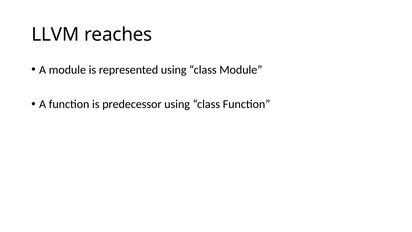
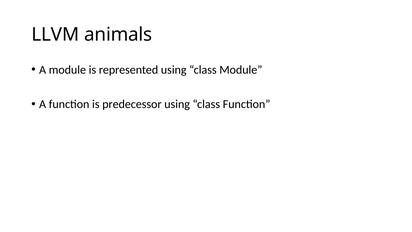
reaches: reaches -> animals (118, 35)
